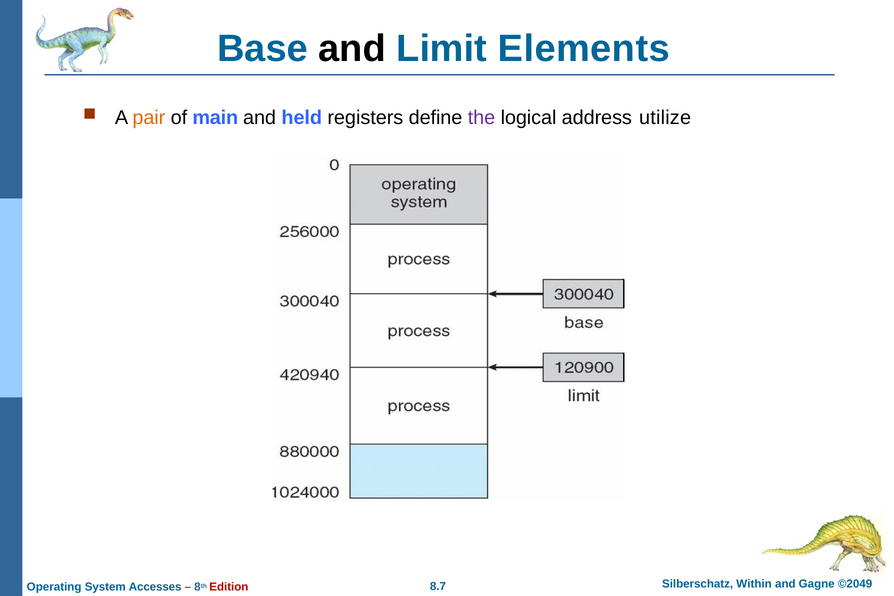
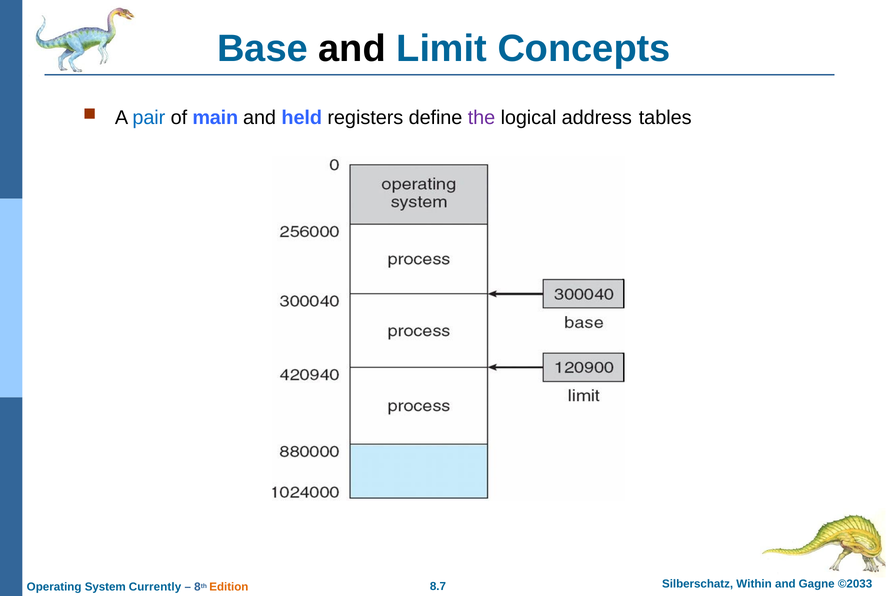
Elements: Elements -> Concepts (584, 49)
pair colour: orange -> blue (149, 118)
utilize: utilize -> tables (665, 118)
©2049: ©2049 -> ©2033 (855, 584)
Accesses: Accesses -> Currently (155, 587)
Edition colour: red -> orange (229, 587)
